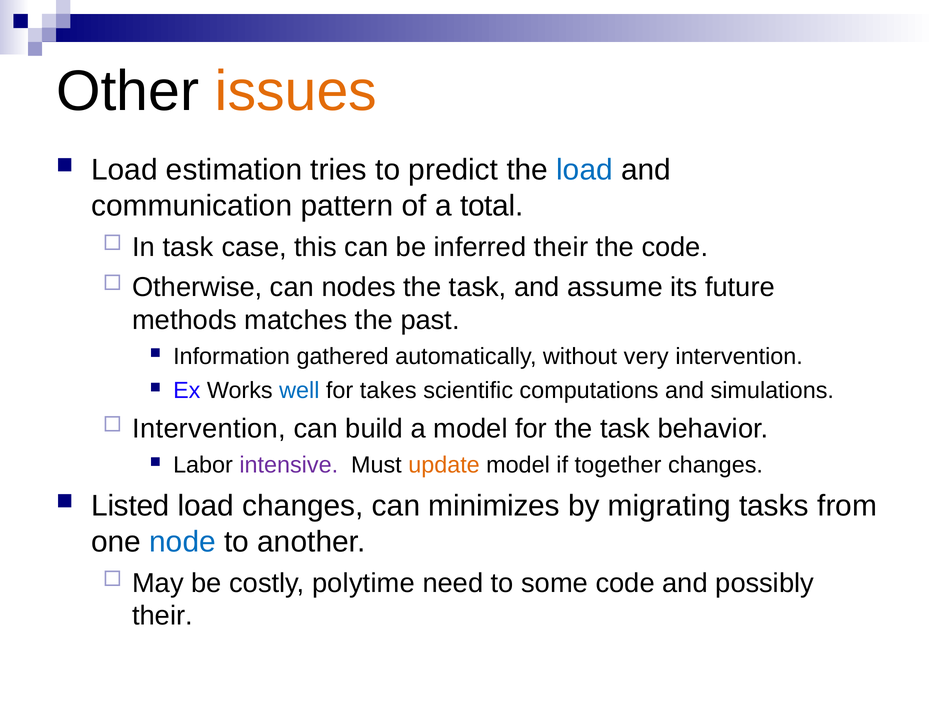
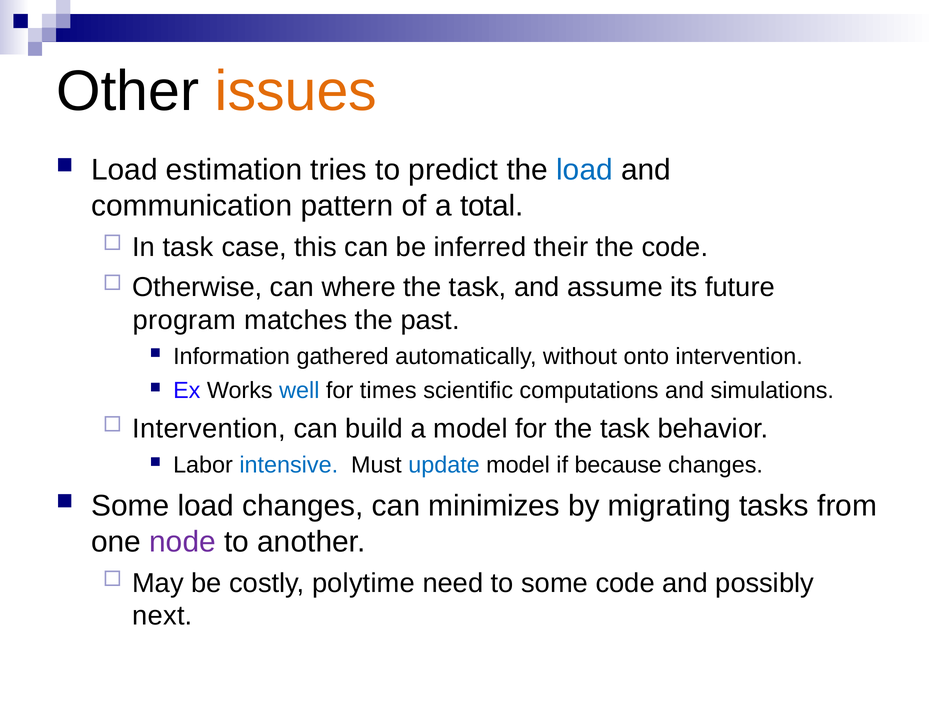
nodes: nodes -> where (359, 287)
methods: methods -> program (184, 320)
very: very -> onto (646, 356)
takes: takes -> times (388, 391)
intensive colour: purple -> blue (289, 465)
update colour: orange -> blue (444, 465)
together: together -> because (618, 465)
Listed: Listed -> Some (130, 506)
node colour: blue -> purple (183, 542)
their: their -> next (162, 616)
